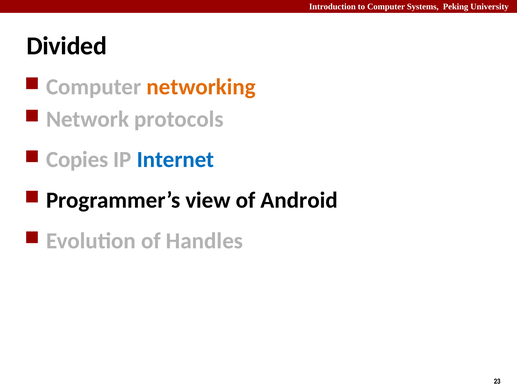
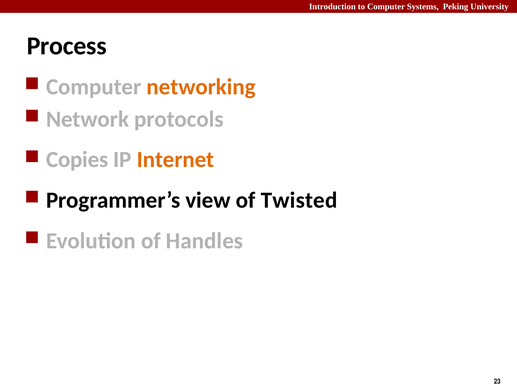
Divided: Divided -> Process (67, 46)
Internet colour: blue -> orange (175, 160)
Android: Android -> Twisted (299, 200)
